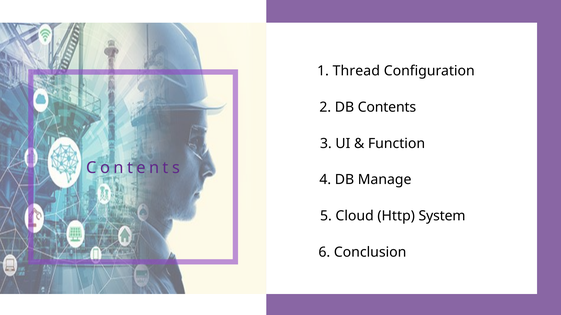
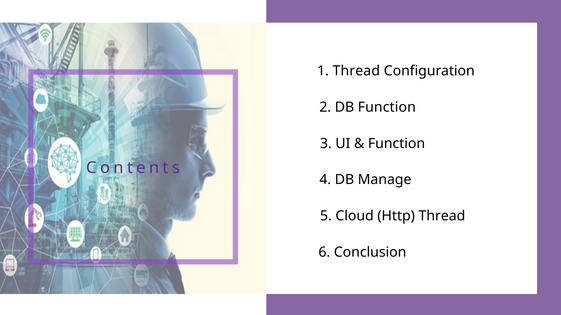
DB Contents: Contents -> Function (387, 107)
Http System: System -> Thread (442, 216)
